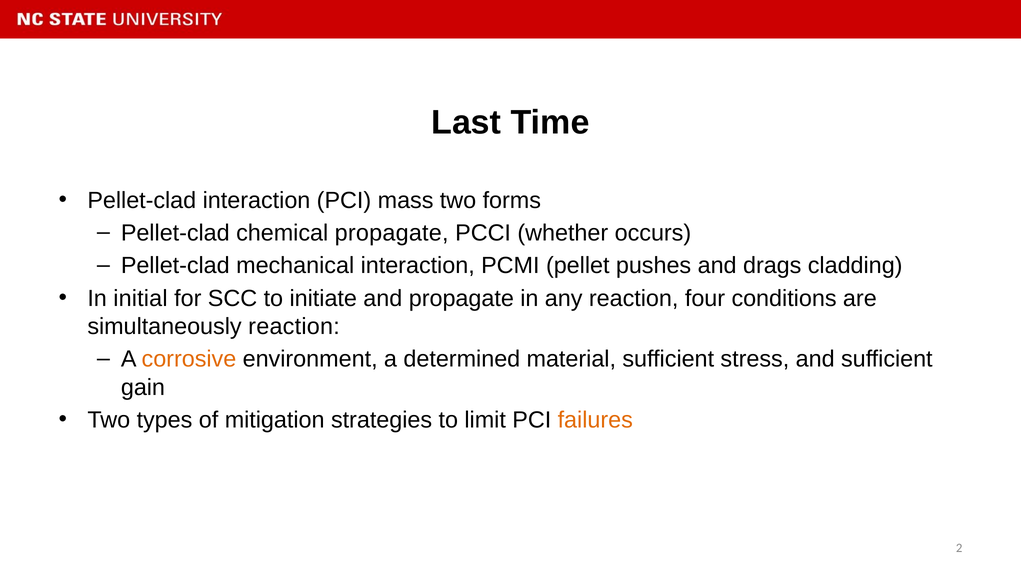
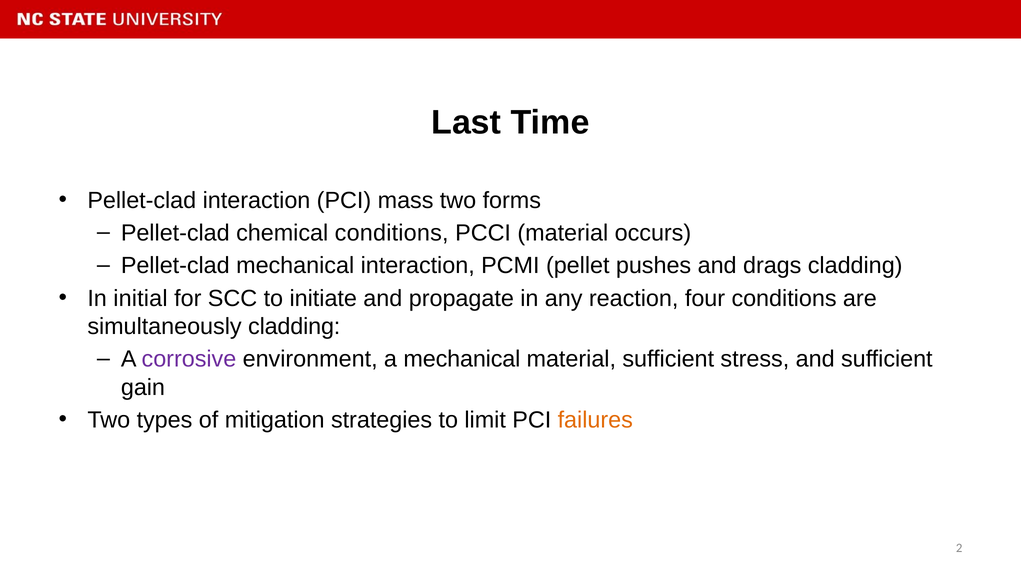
chemical propagate: propagate -> conditions (392, 233)
PCCI whether: whether -> material (563, 233)
simultaneously reaction: reaction -> cladding (294, 327)
corrosive colour: orange -> purple (189, 359)
a determined: determined -> mechanical (462, 359)
